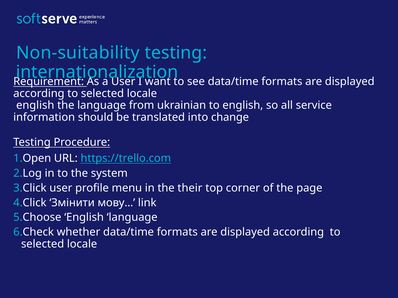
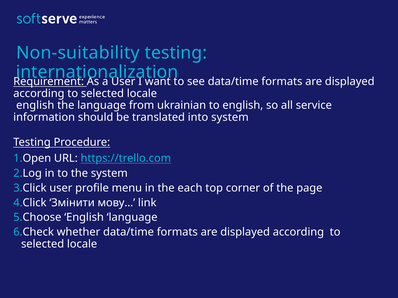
into change: change -> system (230, 117)
their: their -> each (190, 188)
